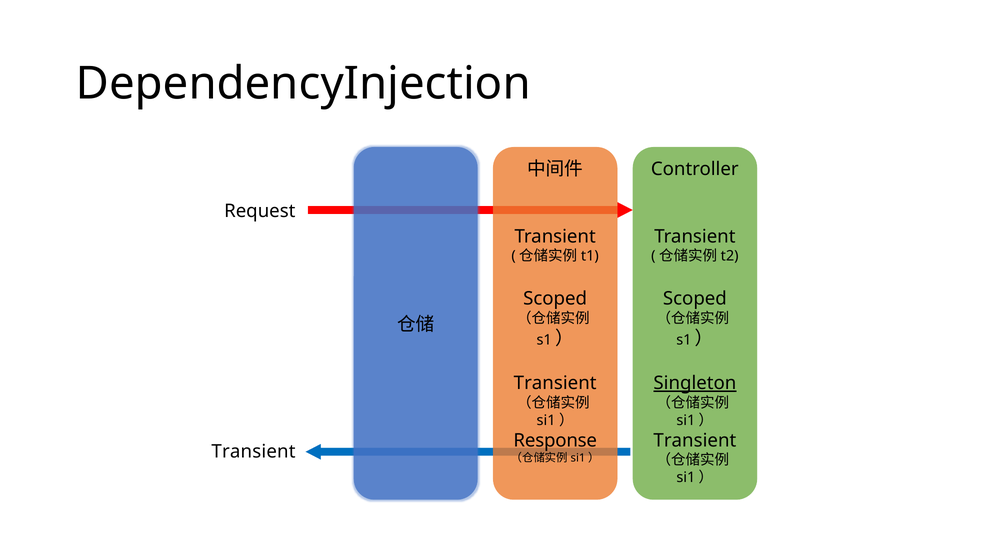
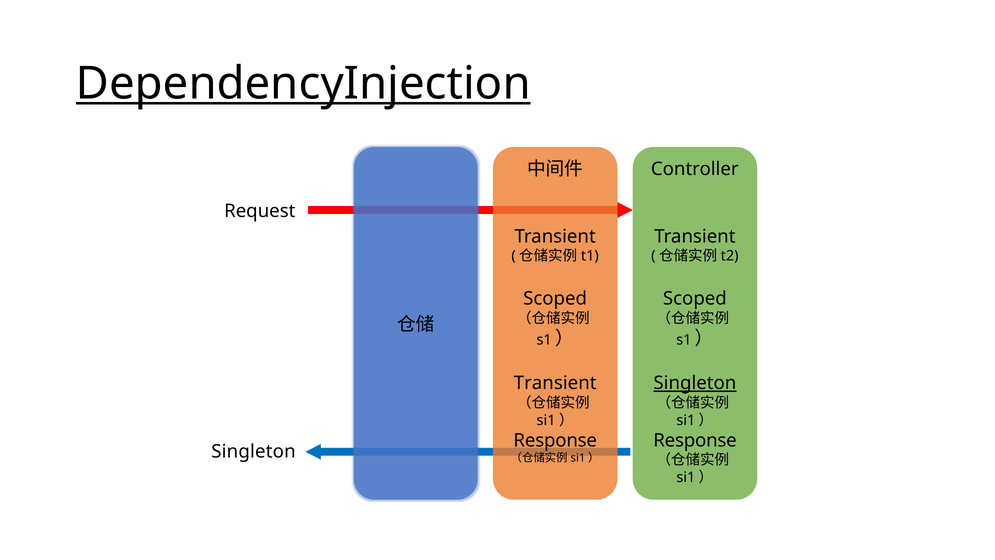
DependencyInjection underline: none -> present (303, 84)
Transient: Transient -> Response (695, 440)
Transient: Transient -> Singleton (254, 451)
